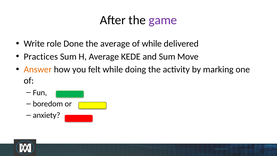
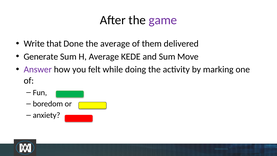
role: role -> that (54, 44)
of while: while -> them (152, 44)
Practices: Practices -> Generate (41, 57)
Answer colour: orange -> purple (38, 69)
